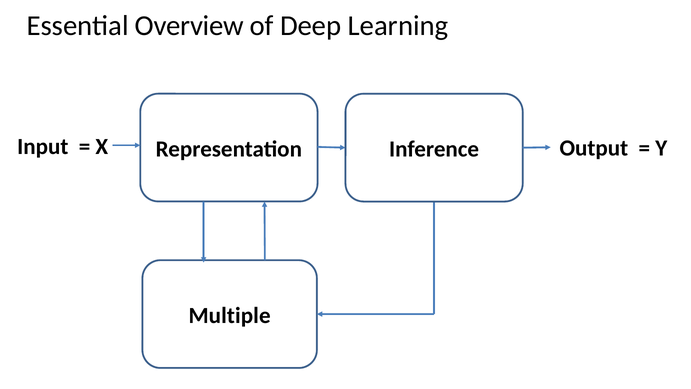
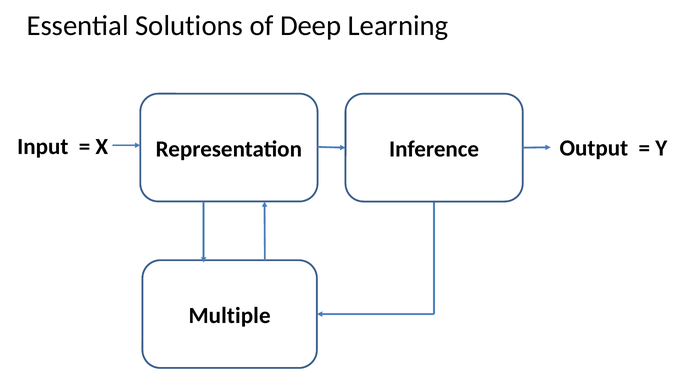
Overview: Overview -> Solutions (189, 26)
